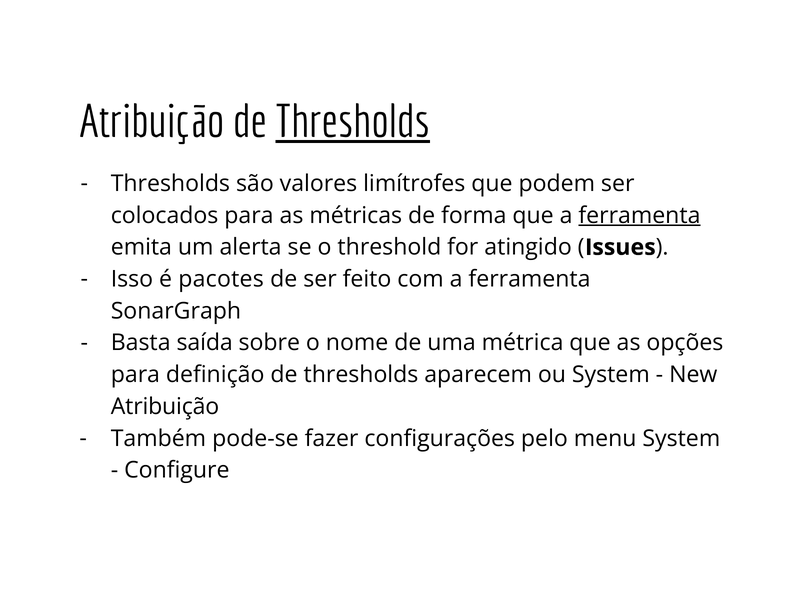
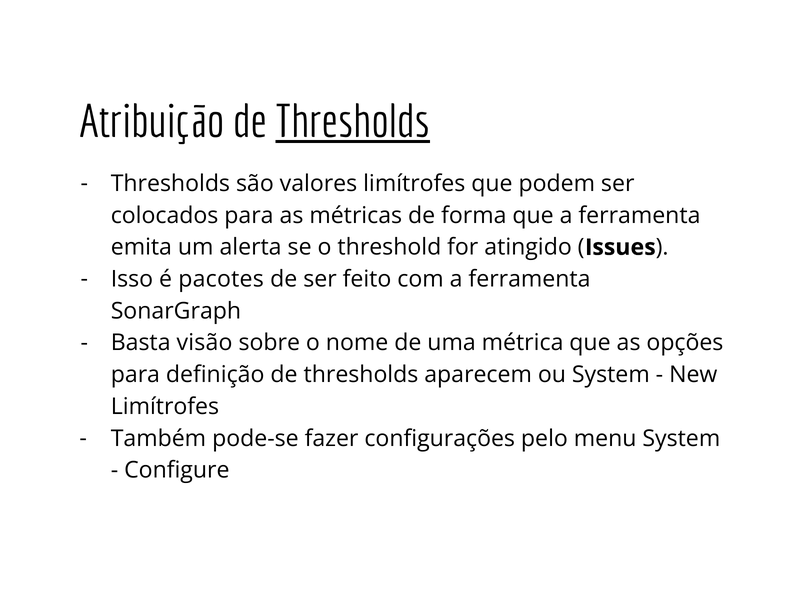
ferramenta underline: present -> none (639, 215)
saída: saída -> visão (204, 343)
Atribuição: Atribuição -> Limítrofes (165, 407)
